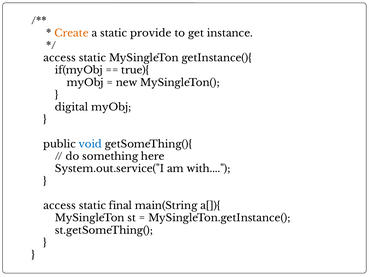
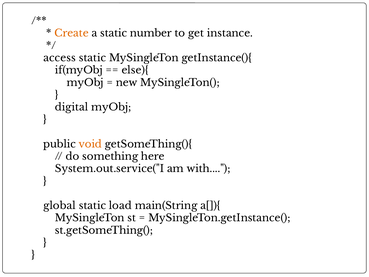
provide: provide -> number (151, 33)
true){: true){ -> else){ (135, 70)
void colour: blue -> orange (90, 144)
access: access -> global (59, 206)
final: final -> load (120, 206)
